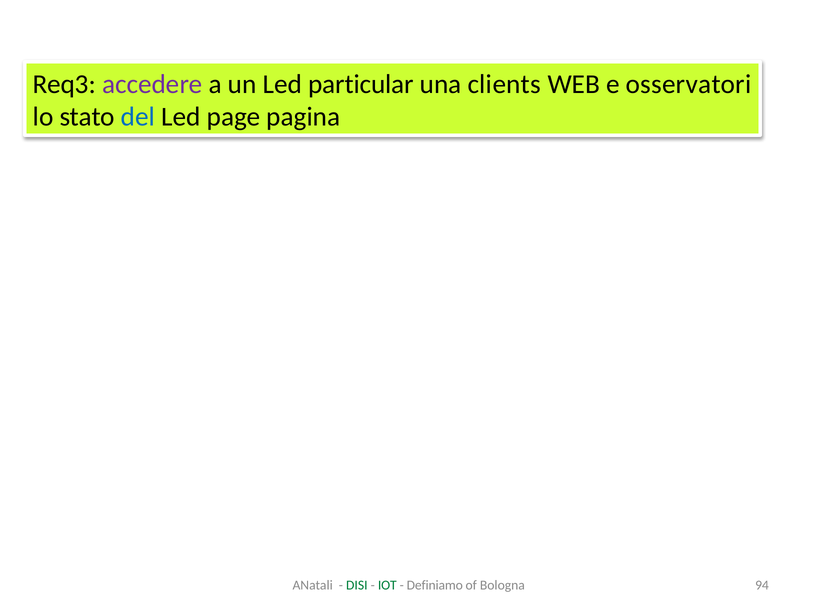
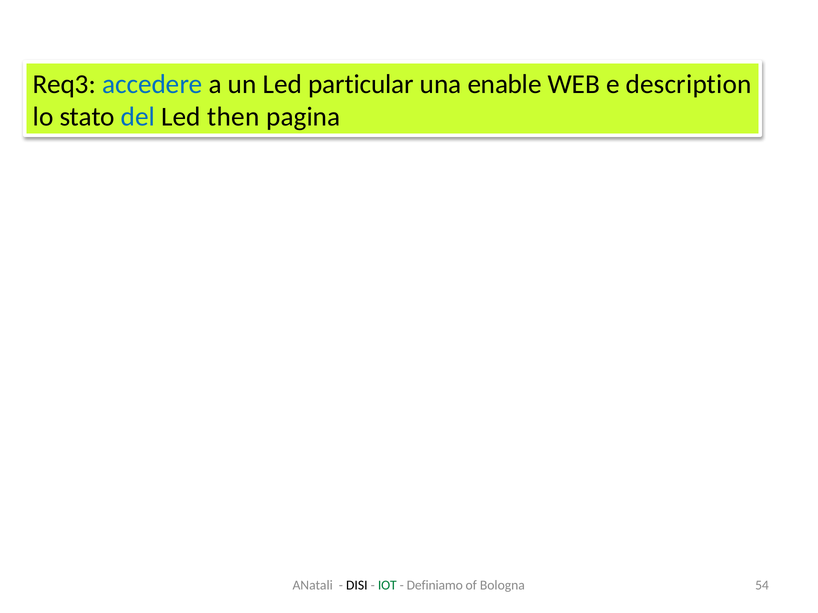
accedere colour: purple -> blue (152, 84)
clients: clients -> enable (505, 84)
osservatori: osservatori -> description (689, 84)
page: page -> then (233, 117)
DISI colour: green -> black (357, 586)
94: 94 -> 54 (762, 586)
